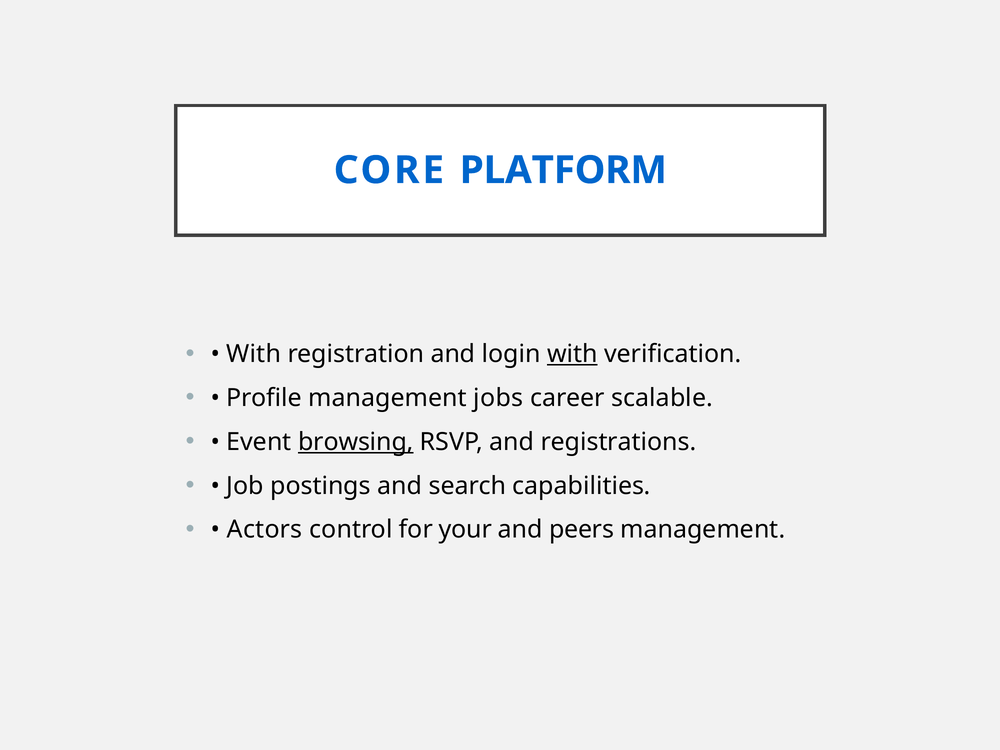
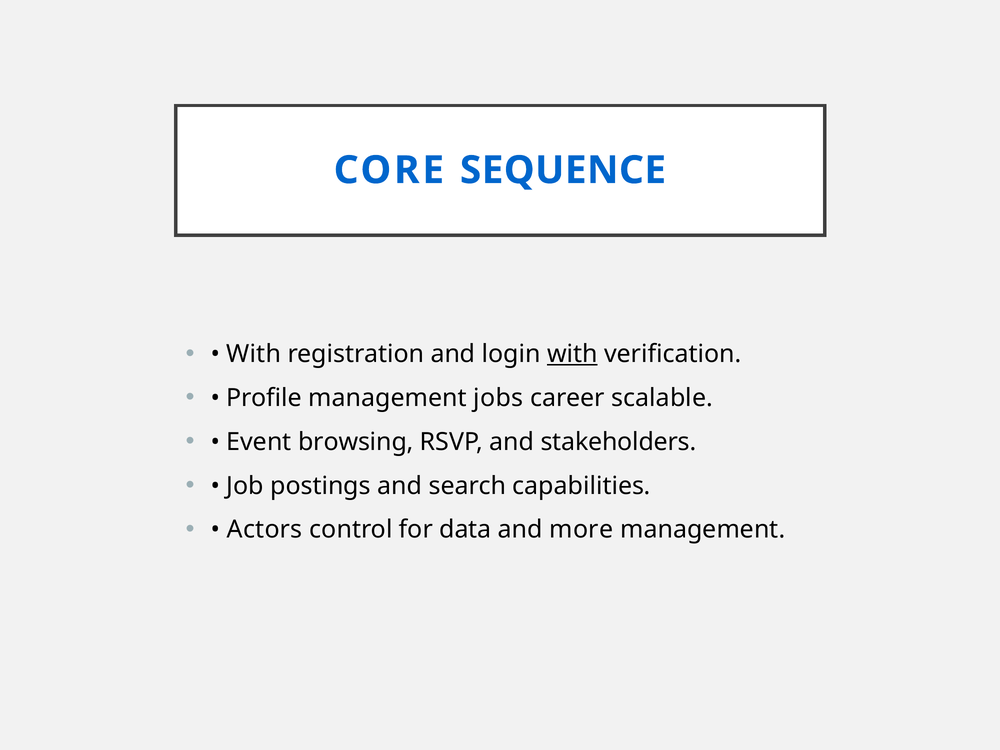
PLATFORM: PLATFORM -> SEQUENCE (563, 170)
browsing underline: present -> none (356, 442)
registrations: registrations -> stakeholders (618, 442)
your: your -> data (465, 530)
peers: peers -> more (581, 530)
